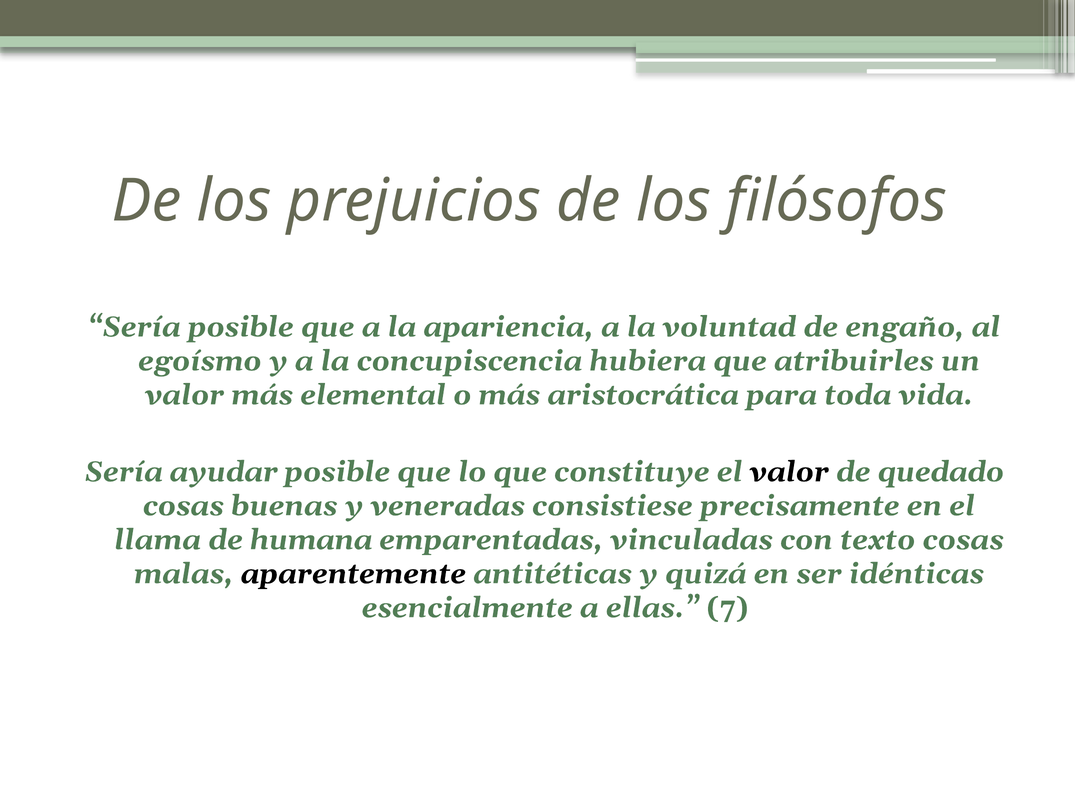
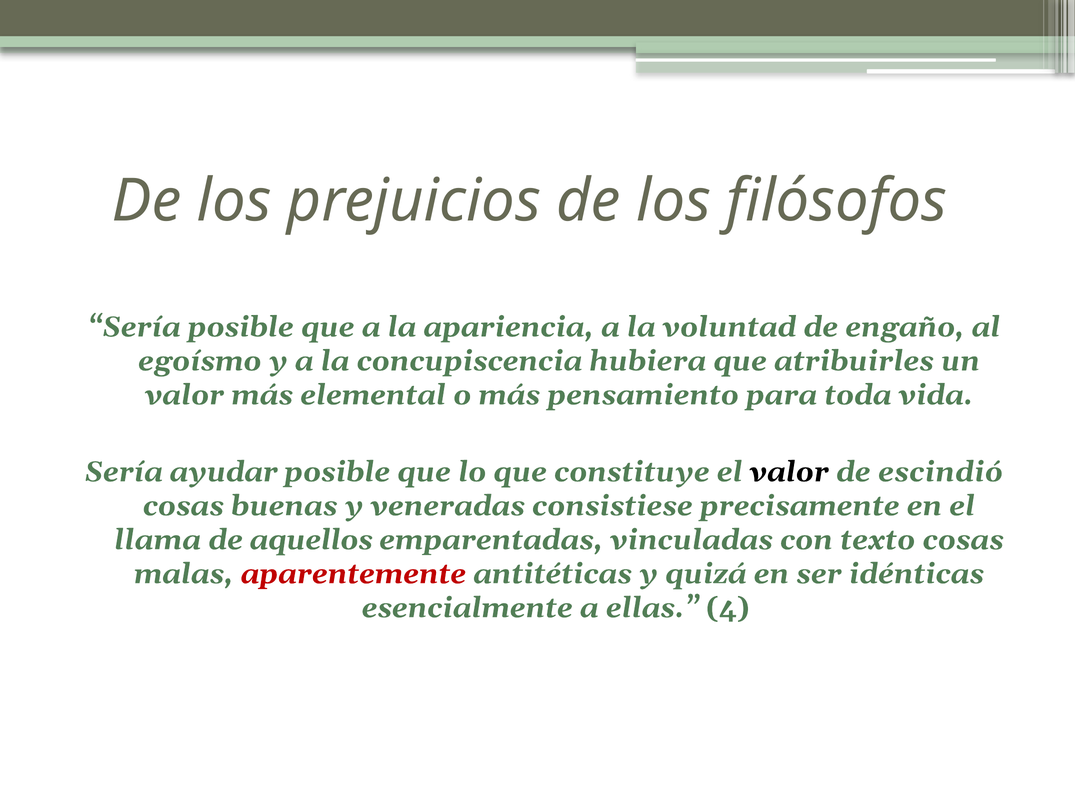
aristocrática: aristocrática -> pensamiento (643, 395)
quedado: quedado -> escindió (940, 472)
humana: humana -> aquellos (311, 540)
aparentemente colour: black -> red (353, 574)
7: 7 -> 4 (728, 608)
